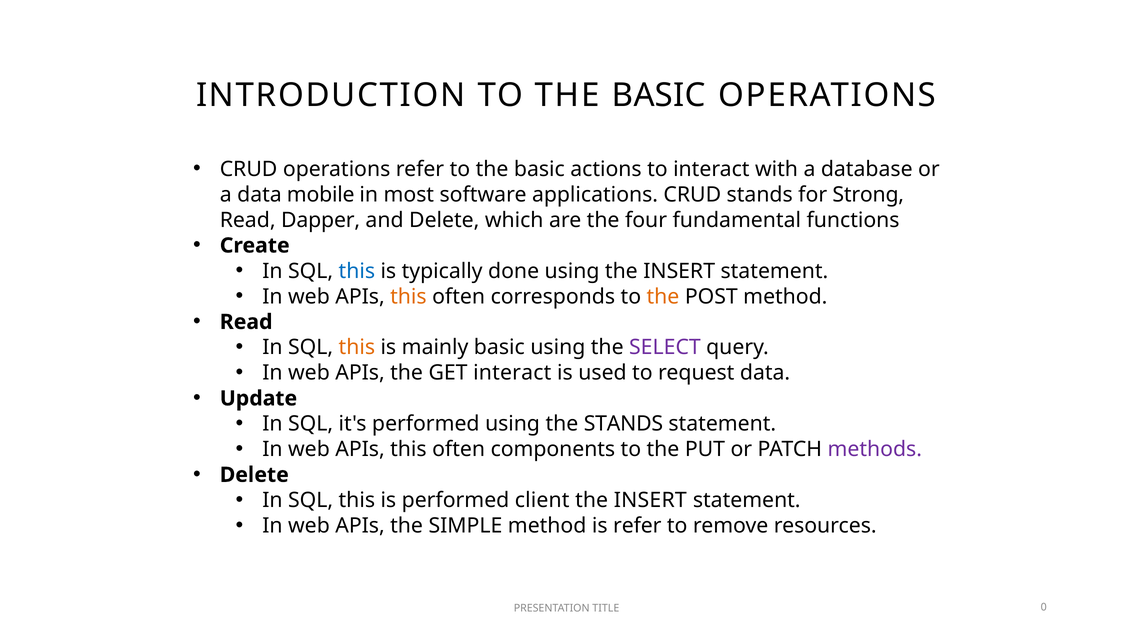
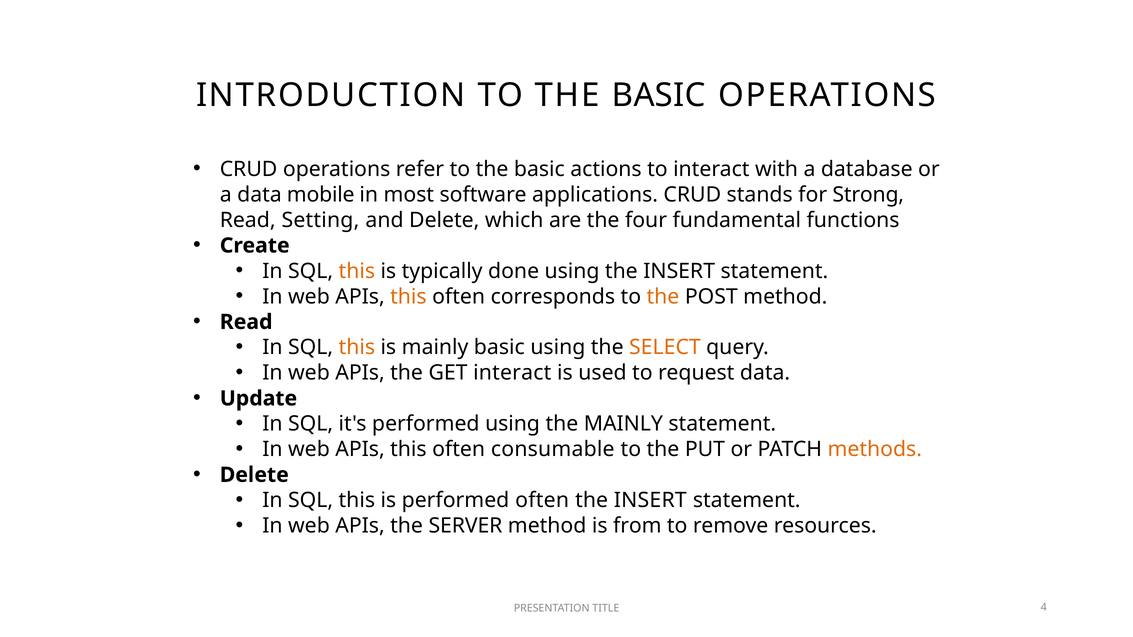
Dapper: Dapper -> Setting (320, 220)
this colour: blue -> orange (357, 271)
SELECT colour: purple -> orange (665, 348)
the STANDS: STANDS -> MAINLY (623, 424)
components: components -> consumable (553, 450)
methods colour: purple -> orange (875, 450)
performed client: client -> often (542, 501)
SIMPLE: SIMPLE -> SERVER (465, 526)
is refer: refer -> from (637, 526)
0: 0 -> 4 (1044, 608)
